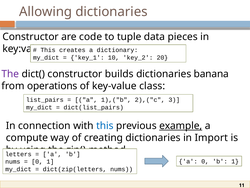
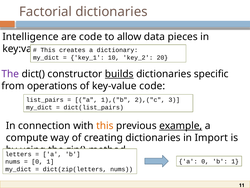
Allowing: Allowing -> Factorial (46, 12)
Constructor: Constructor -> Intelligence (31, 37)
tuple: tuple -> allow (129, 37)
builds underline: none -> present (119, 74)
banana: banana -> specific (211, 74)
key-value class: class -> code (152, 86)
this colour: blue -> orange (105, 125)
